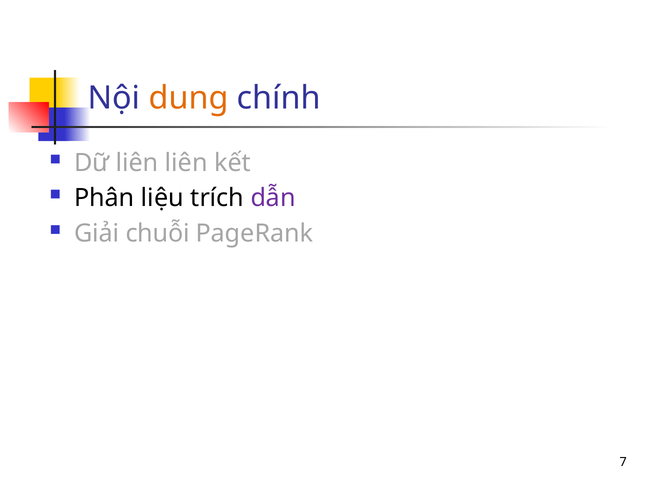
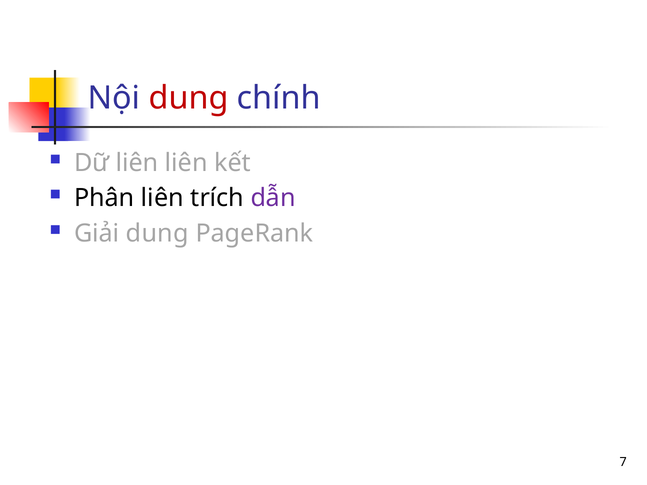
dung colour: orange -> red (189, 98)
Phân liệu: liệu -> liên (162, 198)
Giải chuỗi: chuỗi -> dung (157, 233)
